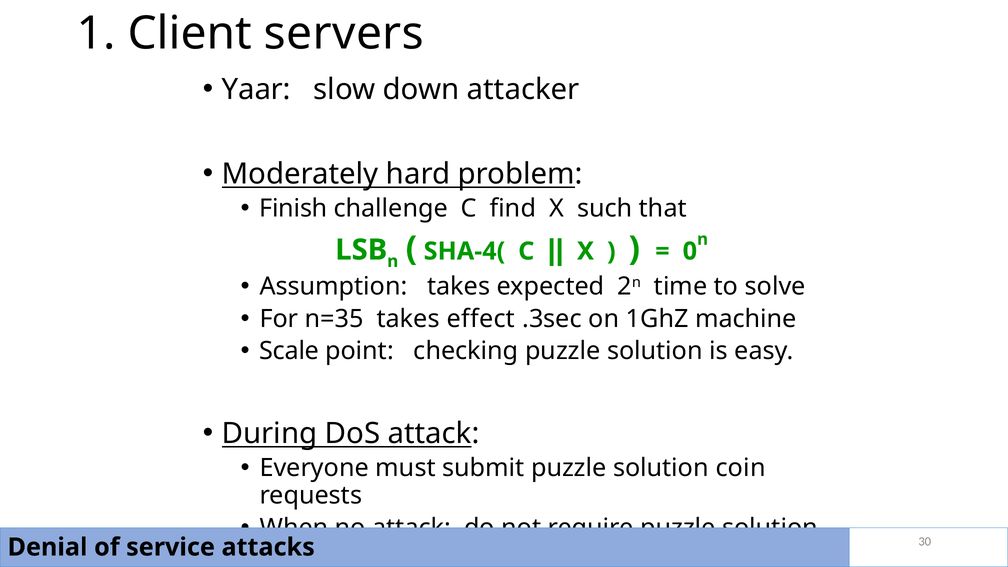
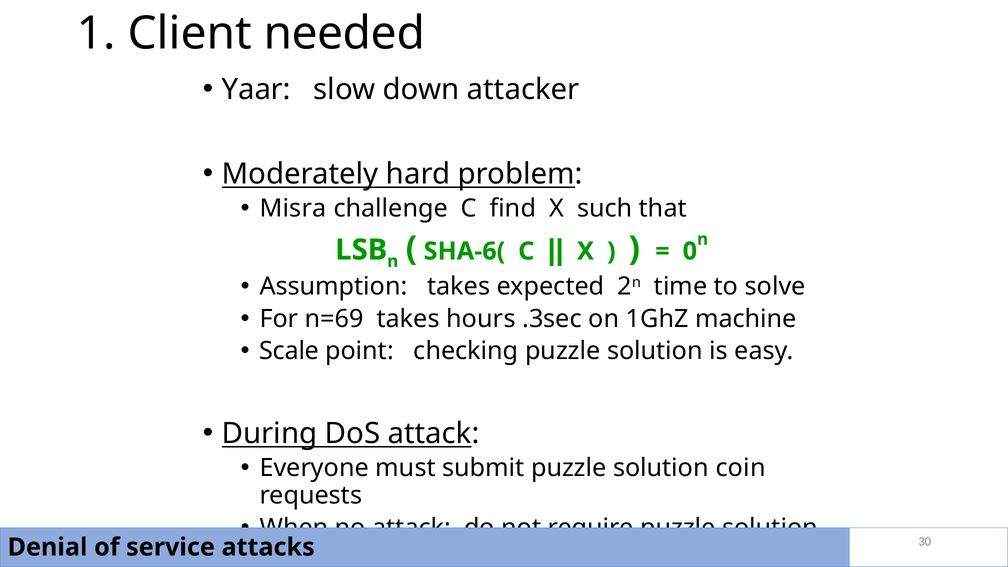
servers: servers -> needed (344, 33)
Finish: Finish -> Misra (293, 209)
SHA-4(: SHA-4( -> SHA-6( (464, 251)
n=35: n=35 -> n=69 (334, 319)
effect: effect -> hours (481, 319)
